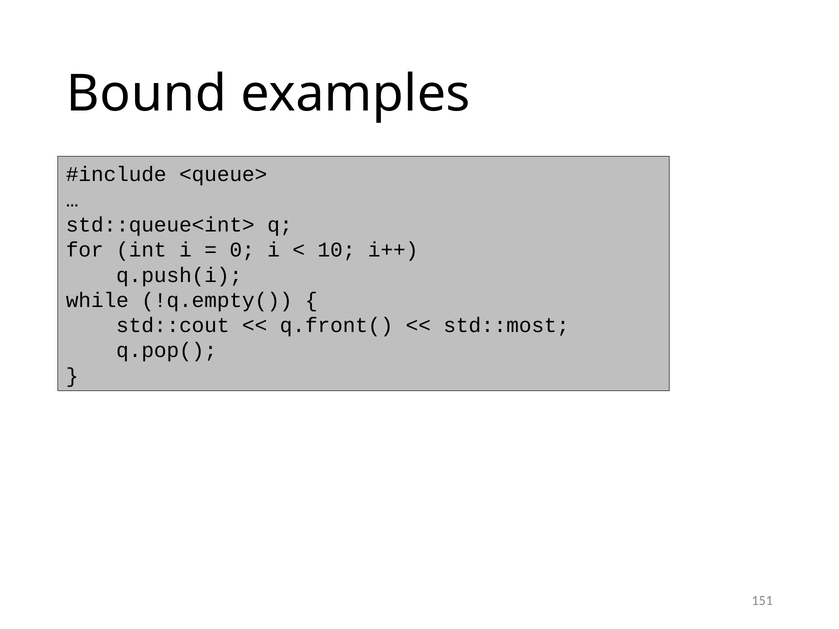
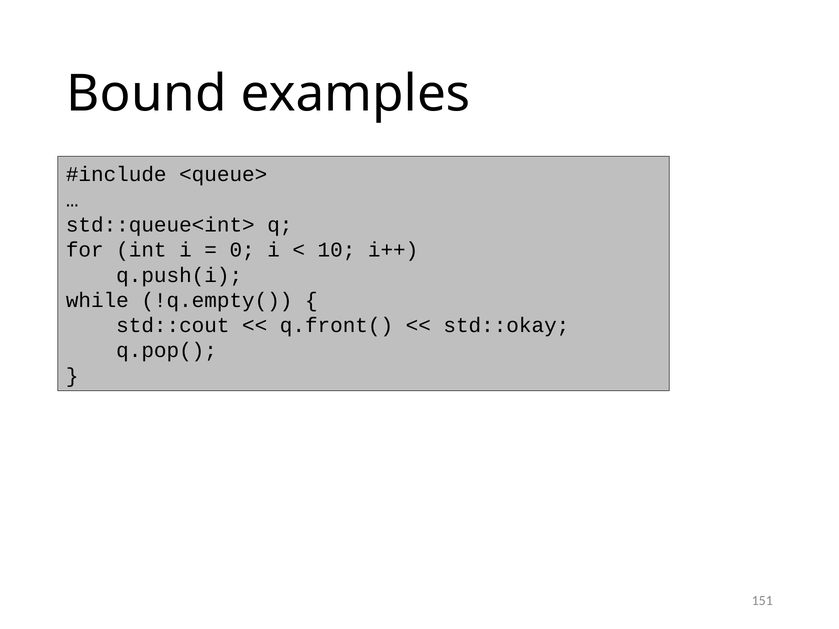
std::most: std::most -> std::okay (506, 326)
